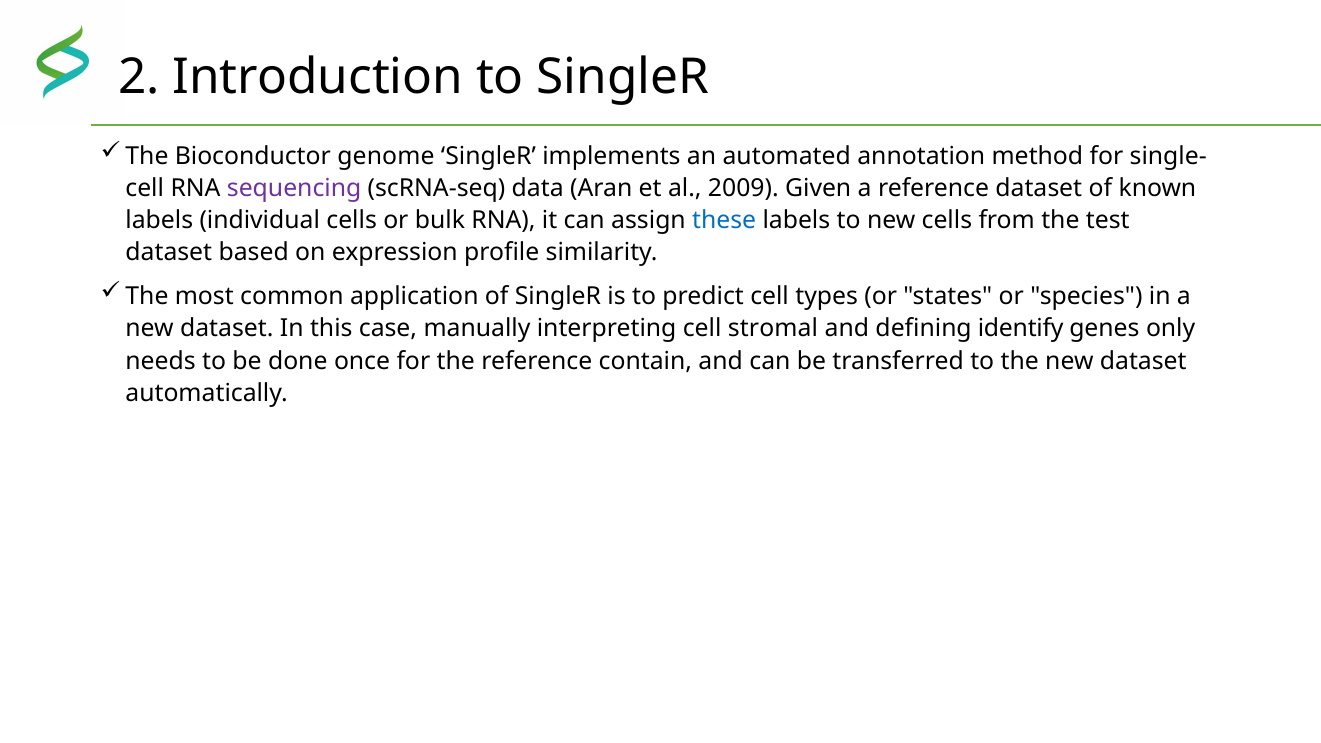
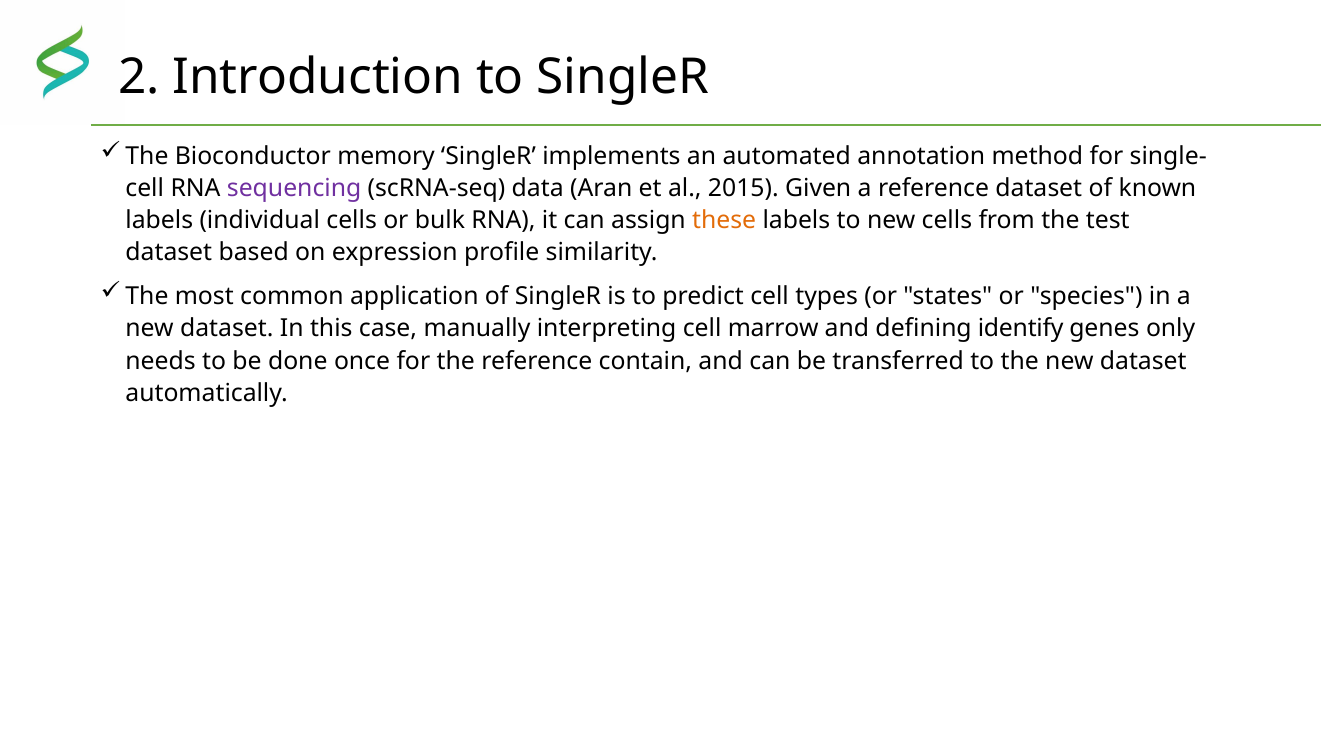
genome: genome -> memory (386, 156)
2009: 2009 -> 2015 (743, 188)
these colour: blue -> orange (724, 220)
stromal: stromal -> marrow (773, 329)
